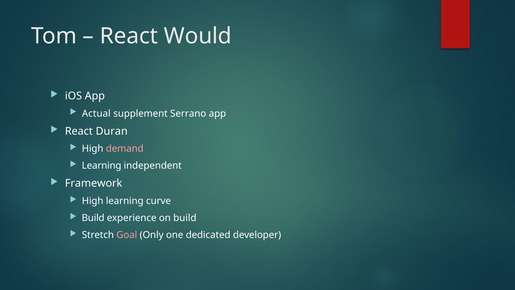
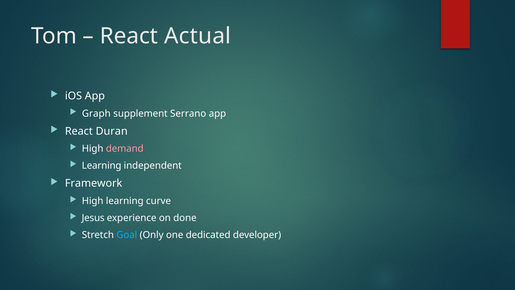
Would: Would -> Actual (198, 36)
Actual: Actual -> Graph (96, 113)
Build: Build -> Jesus (93, 218)
on build: build -> done (185, 218)
Goal colour: pink -> light blue (127, 235)
